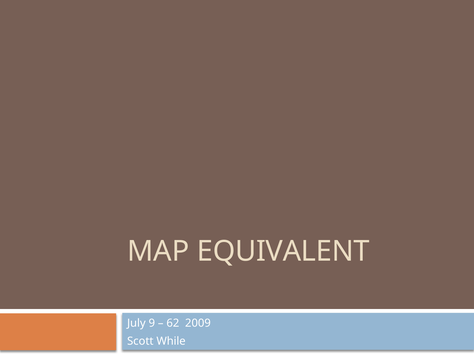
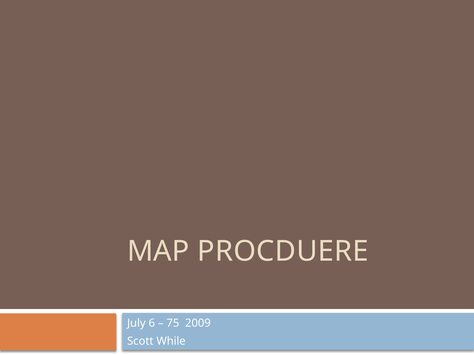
EQUIVALENT: EQUIVALENT -> PROCDUERE (283, 252)
9: 9 -> 6 (152, 323)
62: 62 -> 75 (173, 323)
